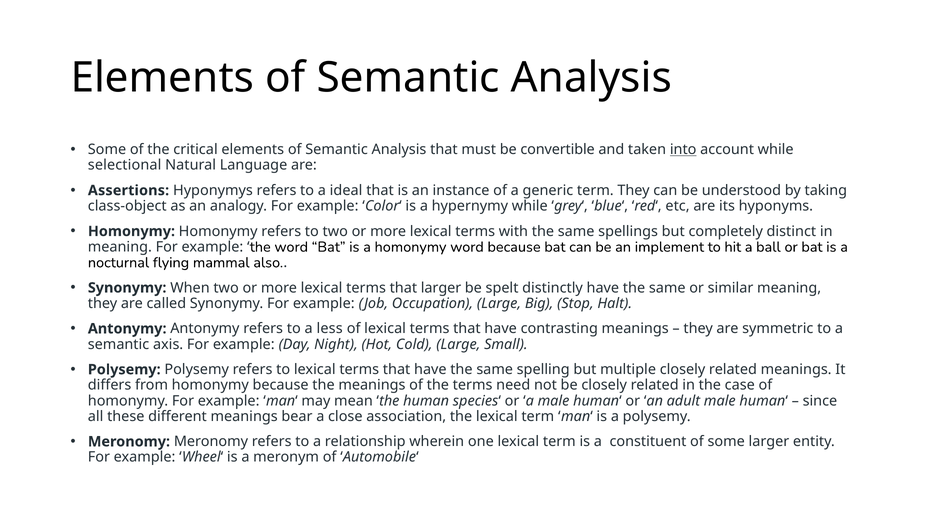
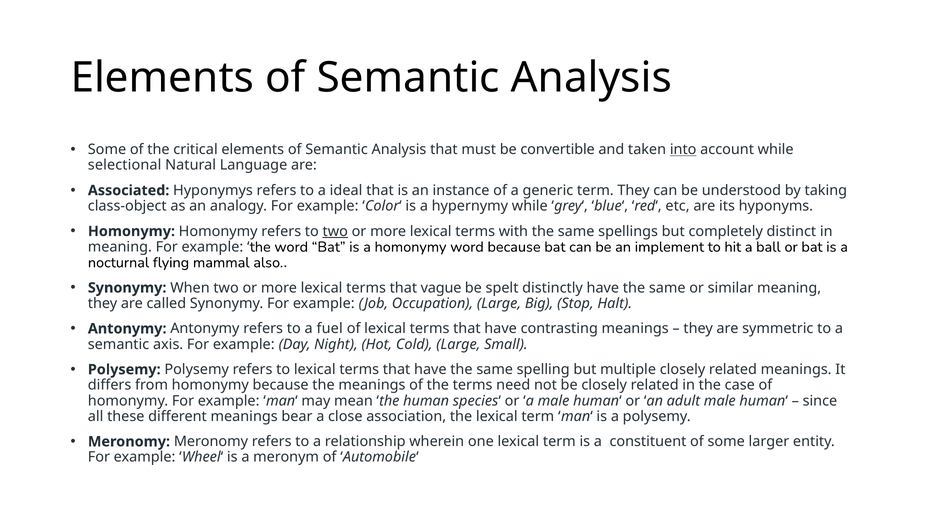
Assertions: Assertions -> Associated (129, 191)
two underline: none -> present (335, 231)
that larger: larger -> vague (441, 288)
less: less -> fuel (330, 329)
